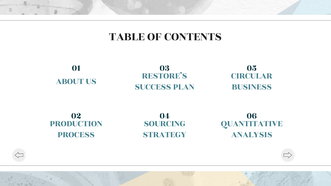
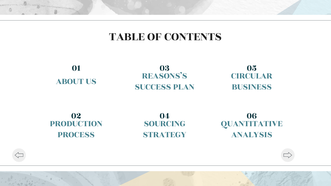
RESTORE’S: RESTORE’S -> REASONS’S (165, 76)
